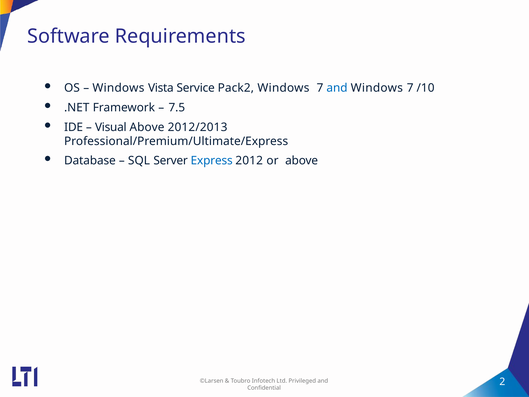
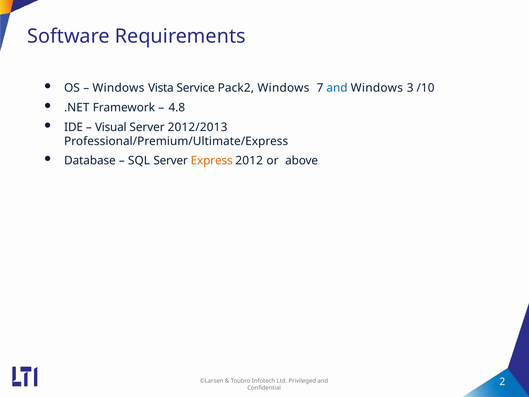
7: 7 -> 3 (410, 88)
7.5: 7.5 -> 4.8 (177, 107)
Visual Above: Above -> Server (147, 127)
Express colour: blue -> orange (212, 161)
